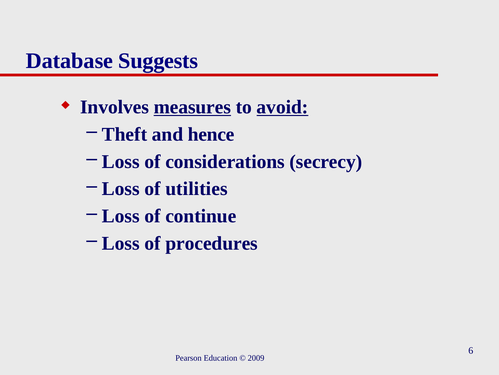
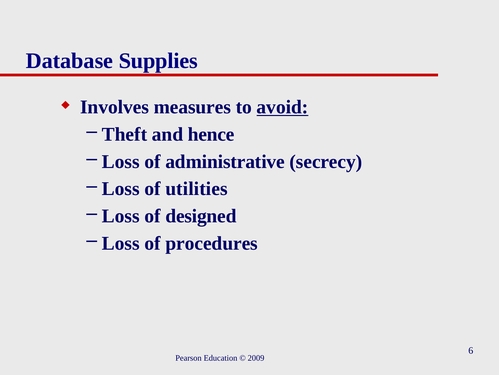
Suggests: Suggests -> Supplies (158, 61)
measures underline: present -> none (192, 107)
considerations: considerations -> administrative (225, 161)
continue: continue -> designed (201, 216)
